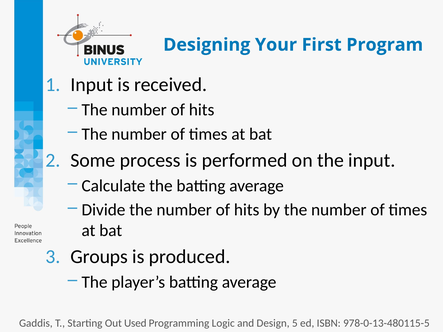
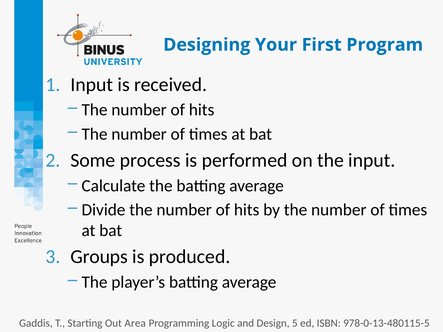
Used: Used -> Area (135, 323)
